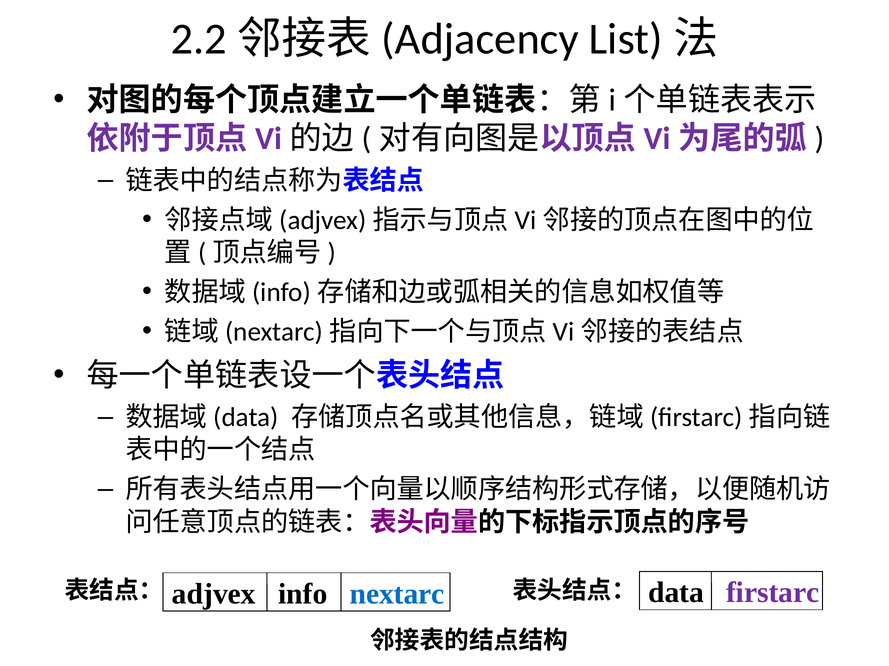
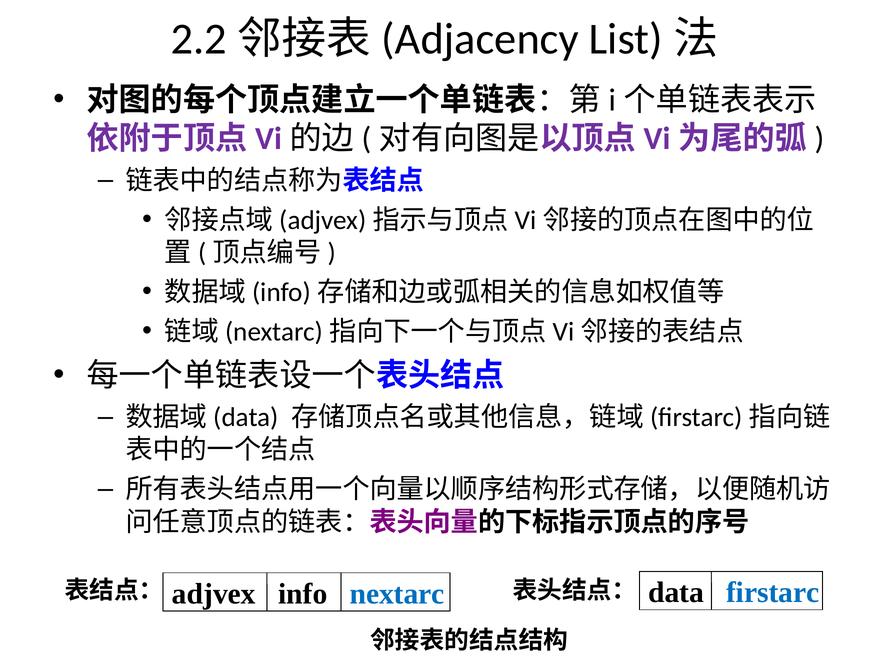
firstarc colour: purple -> blue (773, 593)
